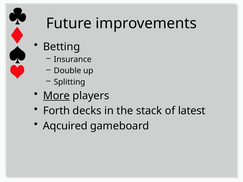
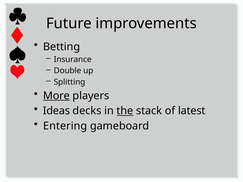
Forth: Forth -> Ideas (56, 111)
the underline: none -> present (125, 111)
Aqcuired: Aqcuired -> Entering (65, 126)
